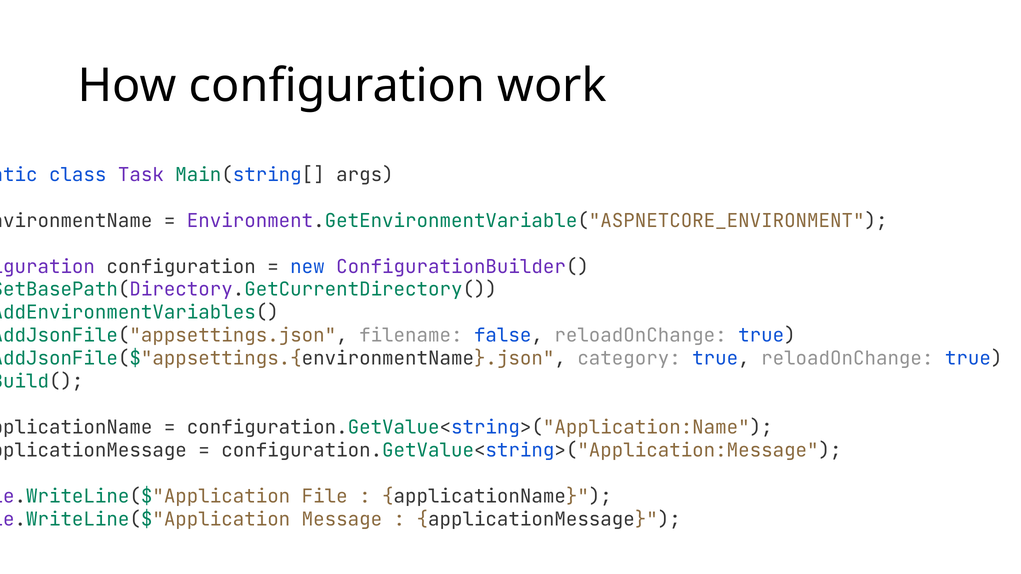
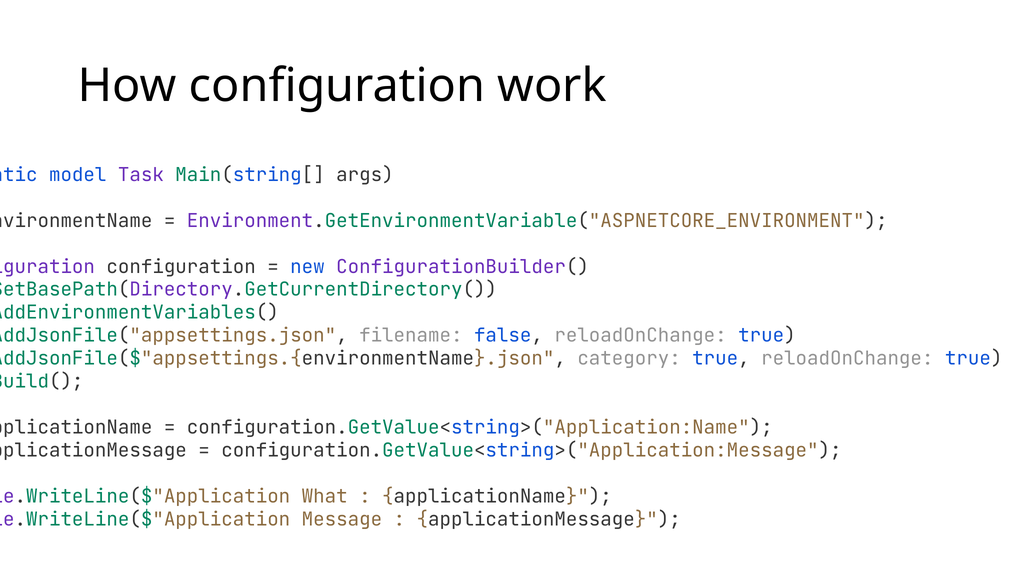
class: class -> model (78, 175)
File: File -> What (325, 497)
